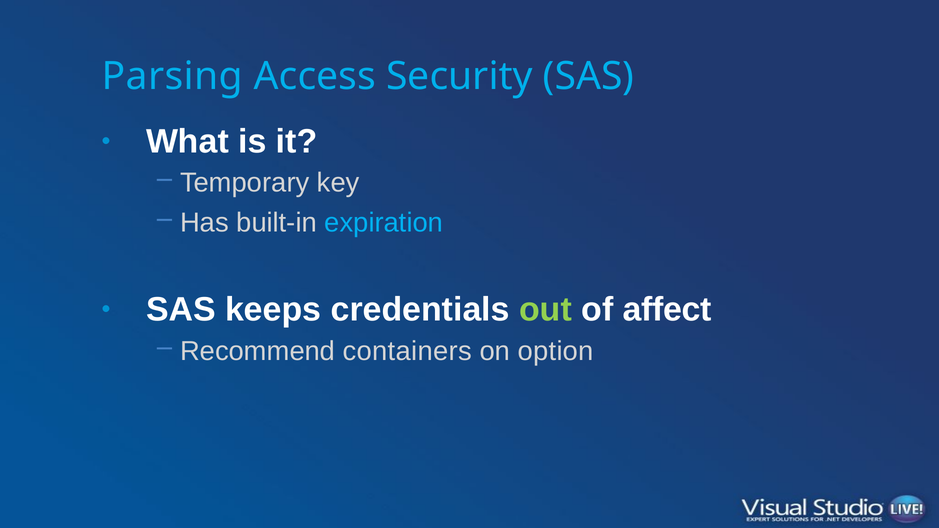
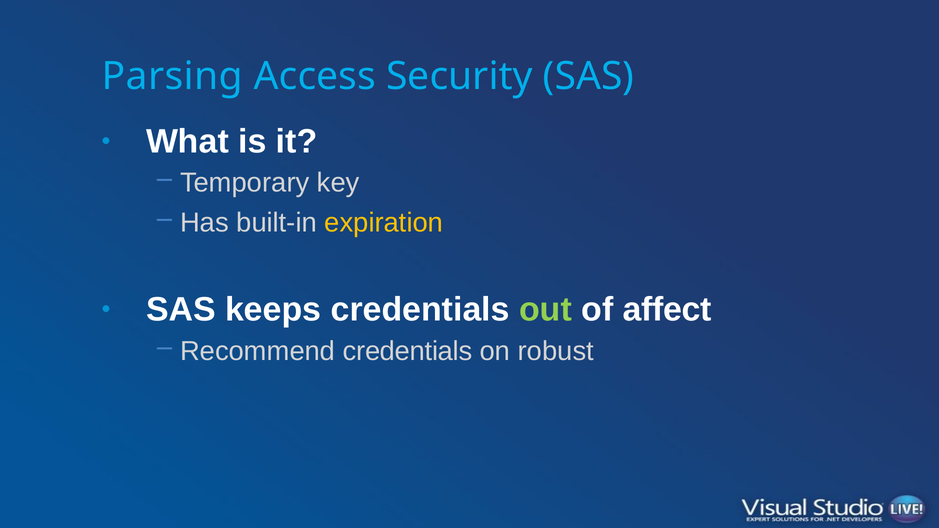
expiration colour: light blue -> yellow (384, 223)
Recommend containers: containers -> credentials (408, 351)
option: option -> robust (556, 351)
